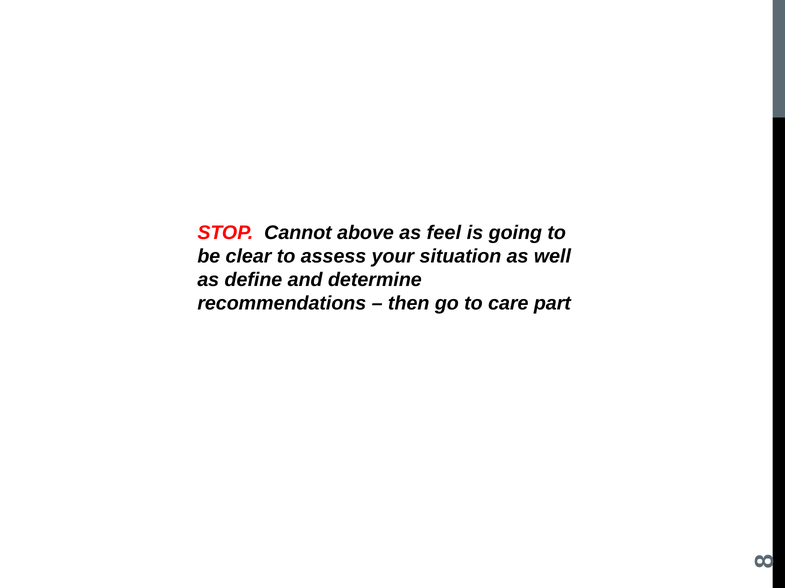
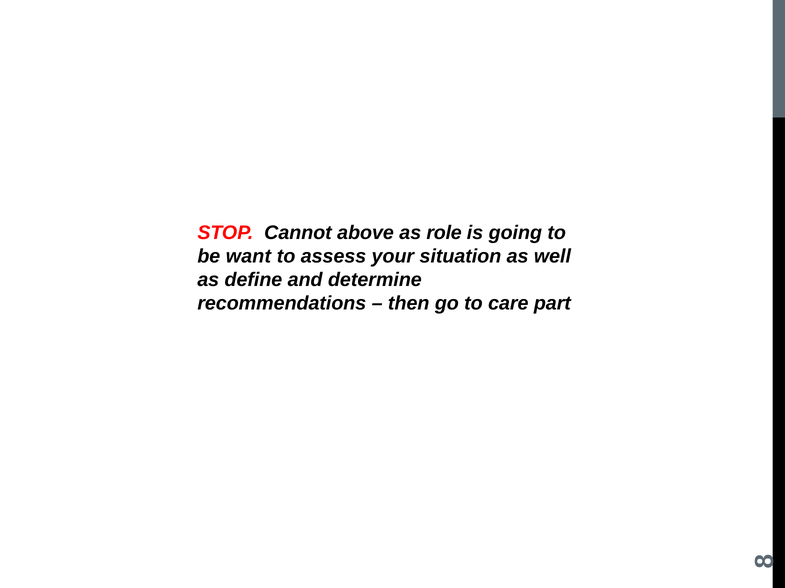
feel: feel -> role (444, 233)
clear: clear -> want (248, 256)
